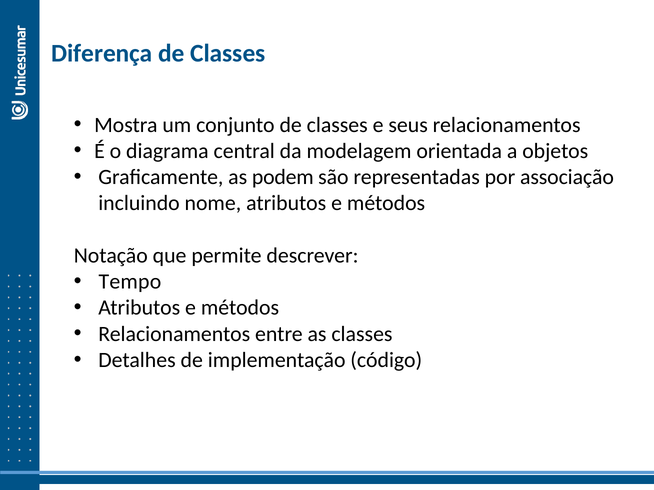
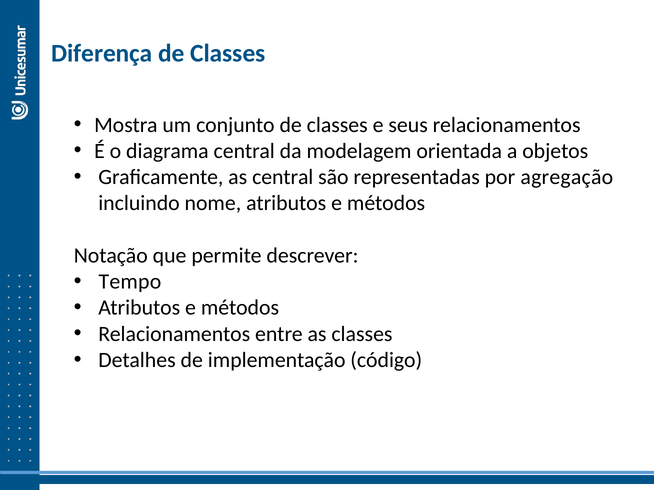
as podem: podem -> central (283, 177)
associação: associação -> agregação (567, 177)
